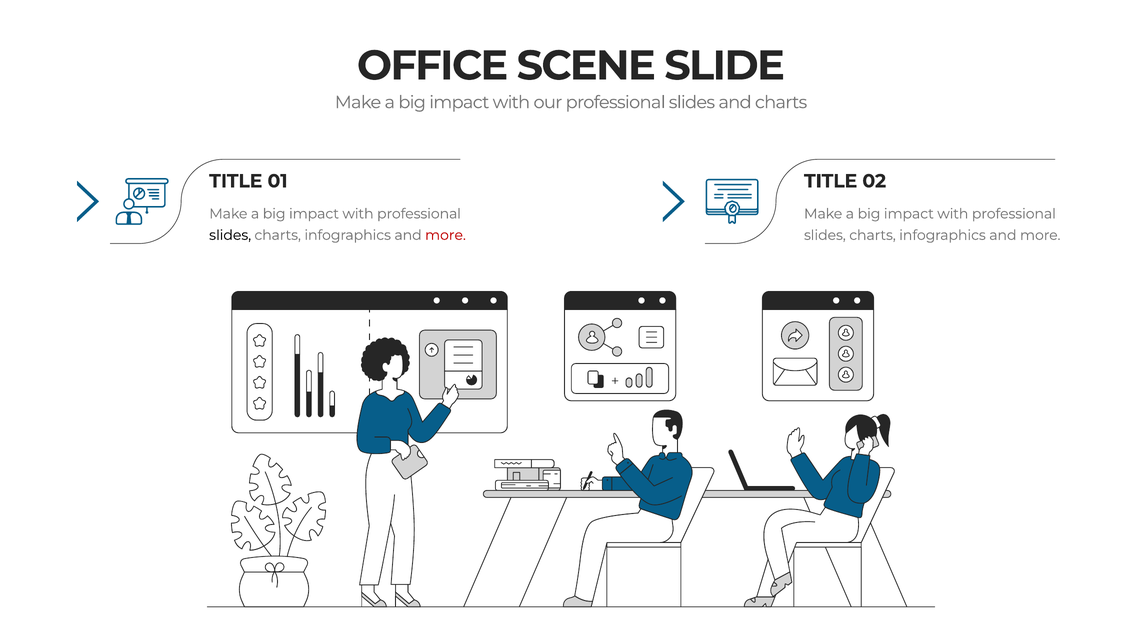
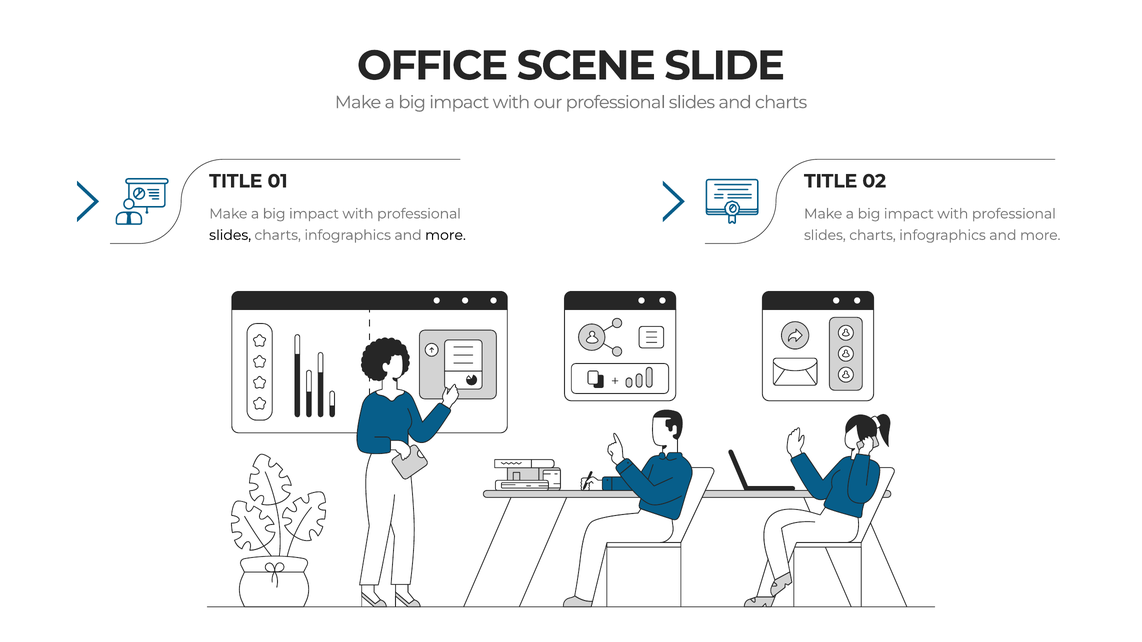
more colour: red -> black (445, 235)
